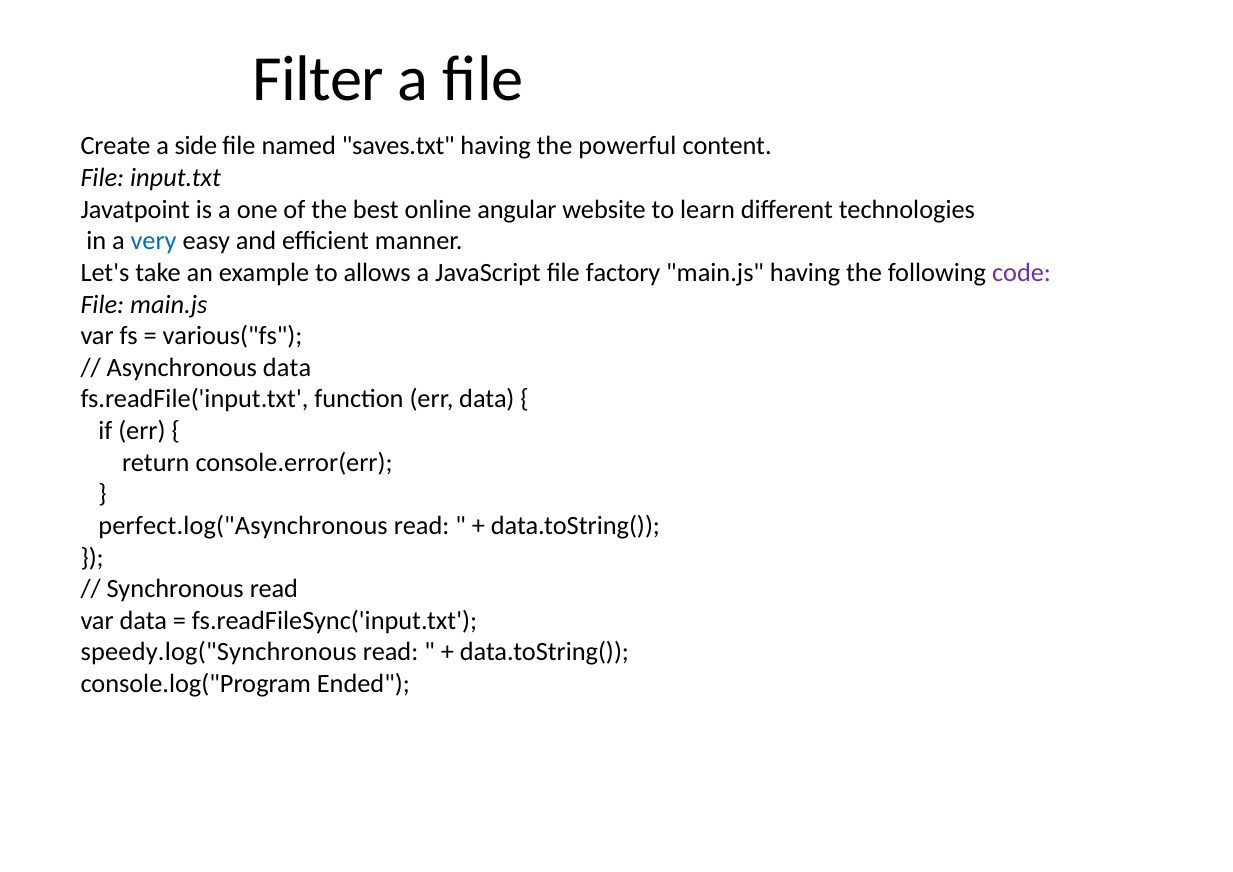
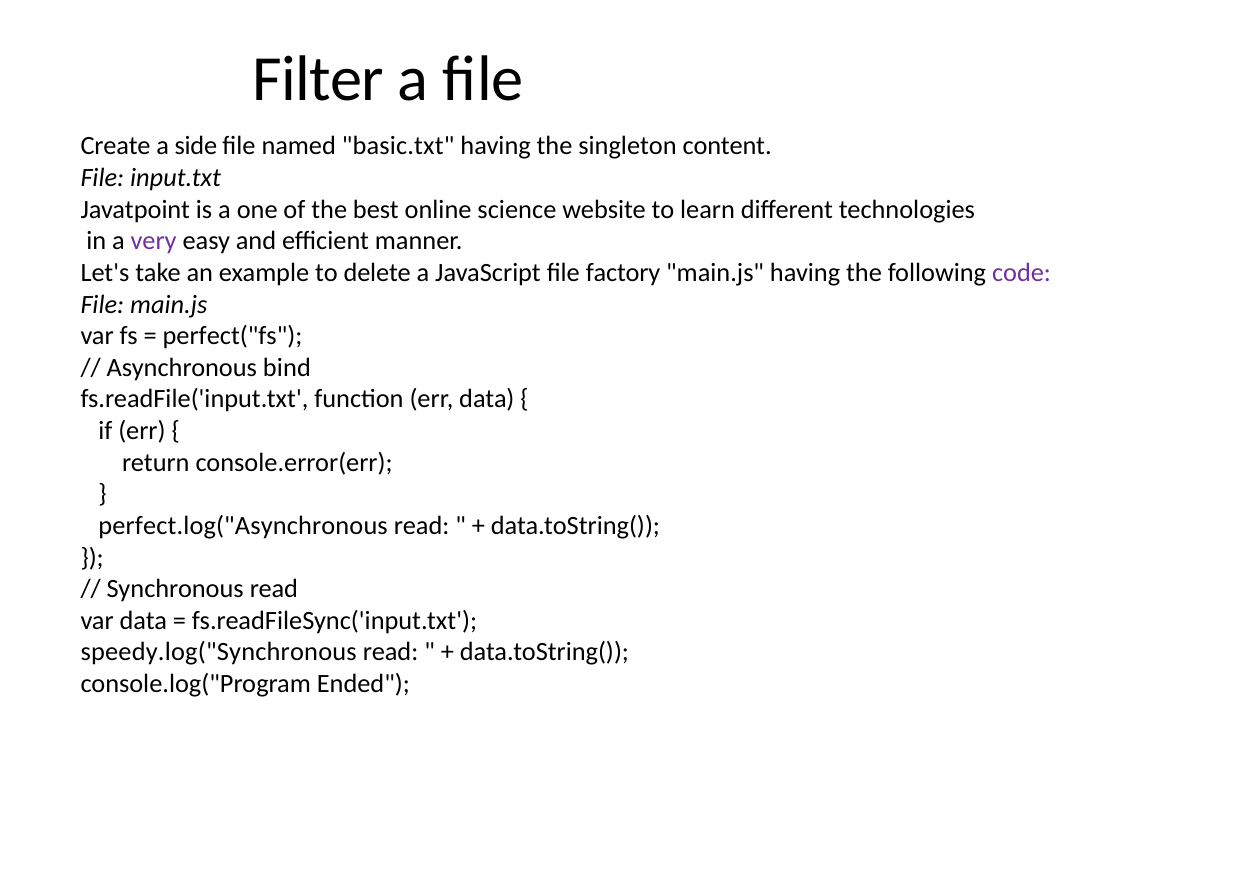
saves.txt: saves.txt -> basic.txt (398, 146)
powerful: powerful -> singleton (628, 146)
angular: angular -> science (517, 209)
very colour: blue -> purple (154, 241)
allows: allows -> delete (377, 273)
various("fs: various("fs -> perfect("fs (232, 336)
Asynchronous data: data -> bind (287, 368)
